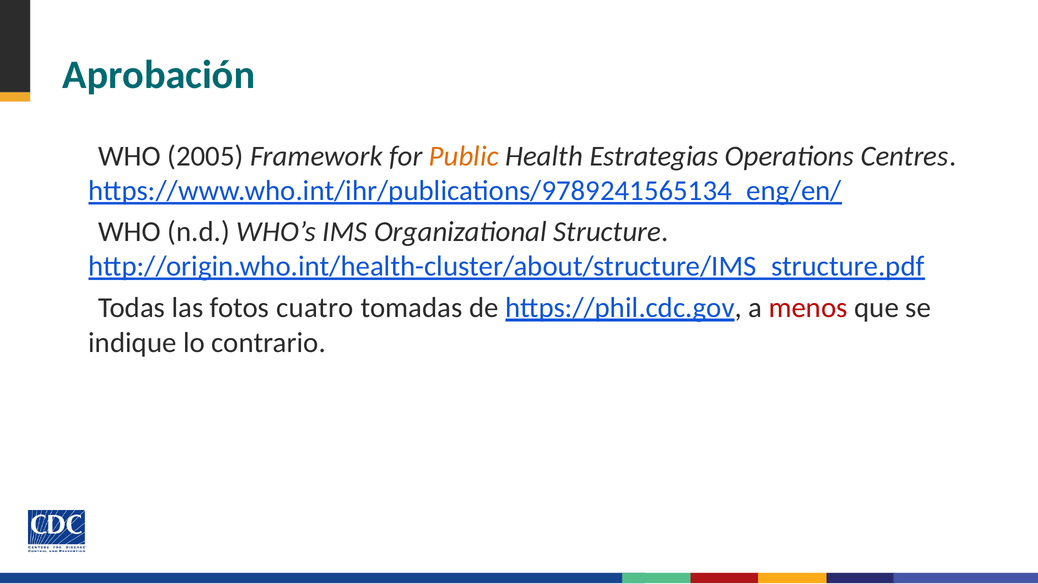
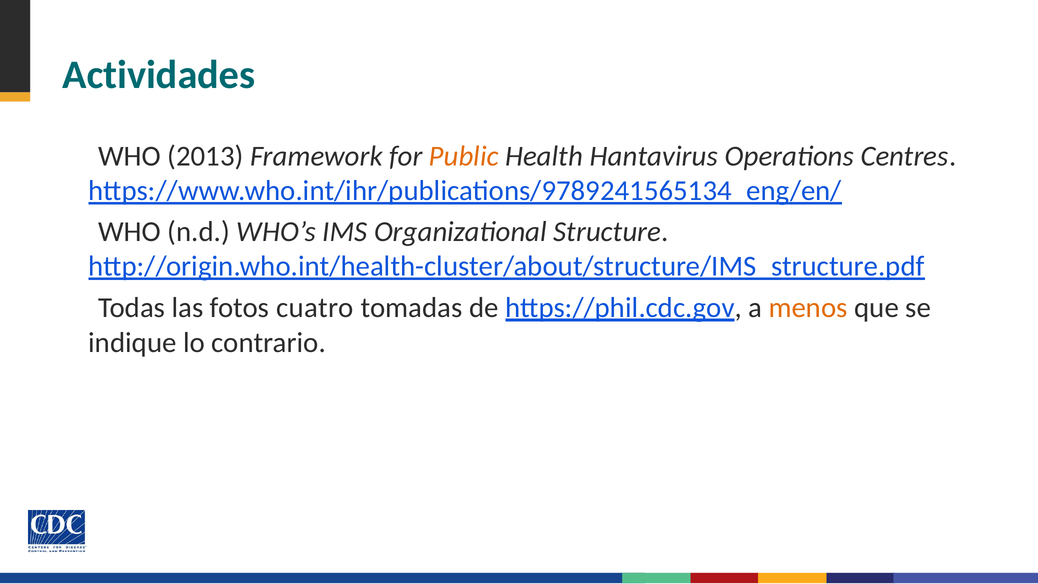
Aprobación: Aprobación -> Actividades (159, 75)
2005: 2005 -> 2013 (205, 156)
Estrategias: Estrategias -> Hantavirus (654, 156)
menos colour: red -> orange (808, 307)
